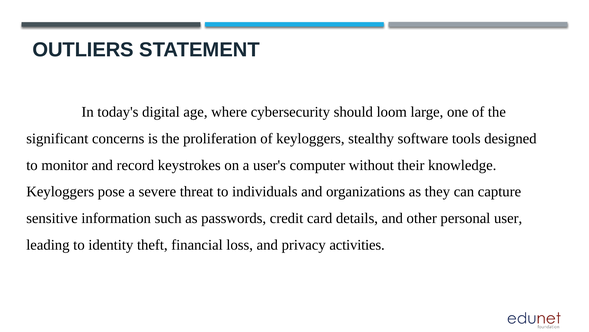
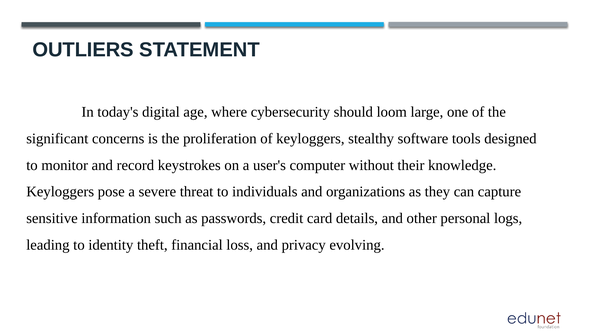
user: user -> logs (508, 218)
activities: activities -> evolving (357, 244)
